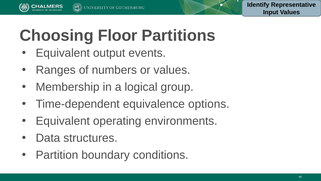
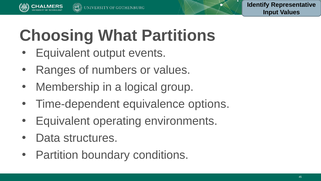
Floor: Floor -> What (118, 35)
